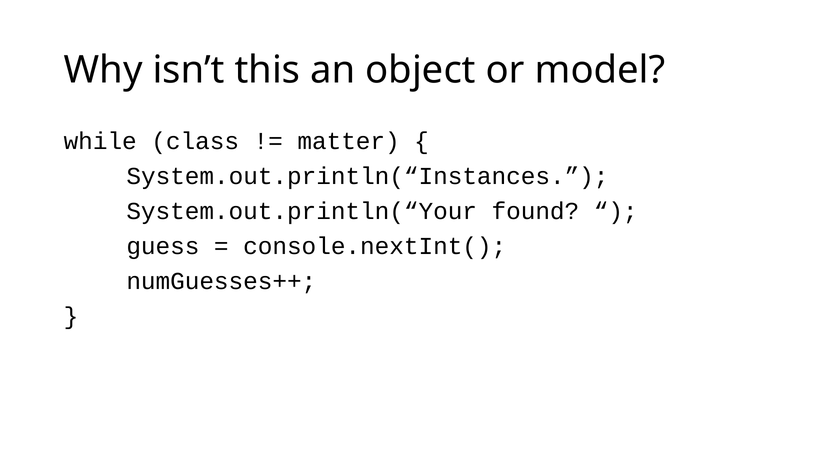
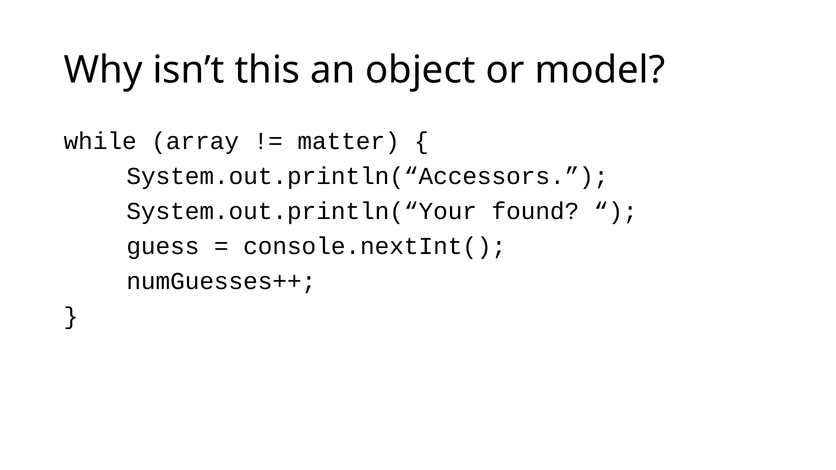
class: class -> array (195, 141)
System.out.println(“Instances: System.out.println(“Instances -> System.out.println(“Accessors (367, 176)
